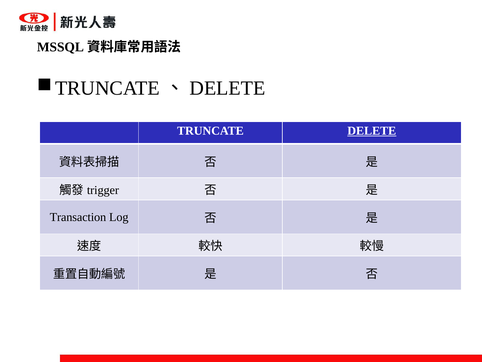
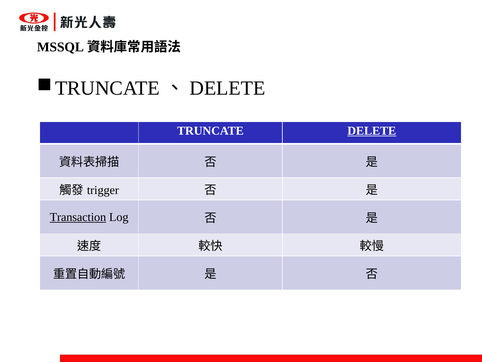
Transaction underline: none -> present (78, 217)
